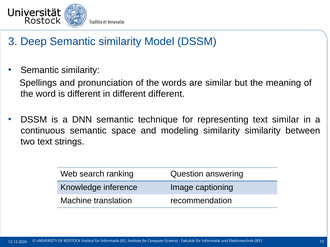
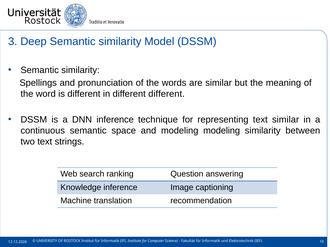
DNN semantic: semantic -> inference (115, 120)
modeling similarity: similarity -> modeling (222, 131)
